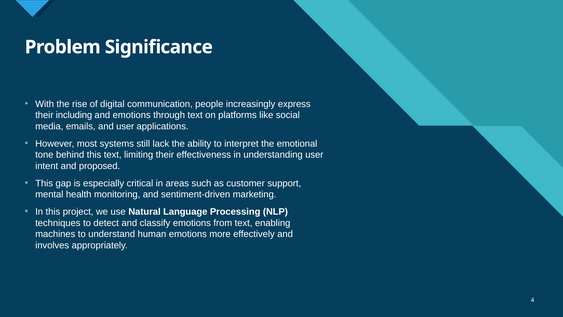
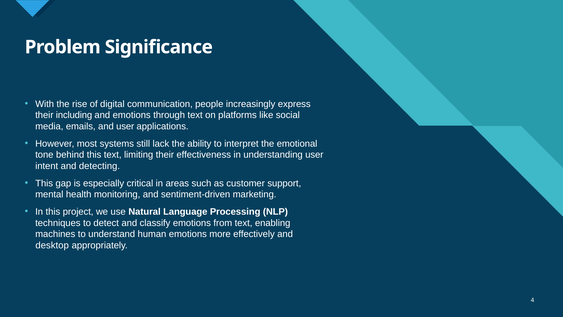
proposed: proposed -> detecting (99, 166)
involves: involves -> desktop (52, 245)
